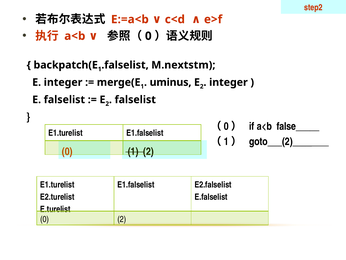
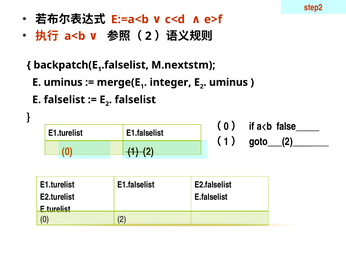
0: 0 -> 2 (148, 36)
E integer: integer -> uminus (63, 82)
uminus: uminus -> integer (170, 82)
integer: integer -> uminus (228, 82)
